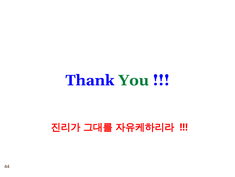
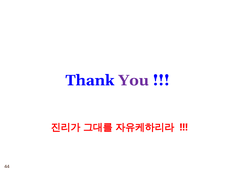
You colour: green -> purple (134, 80)
